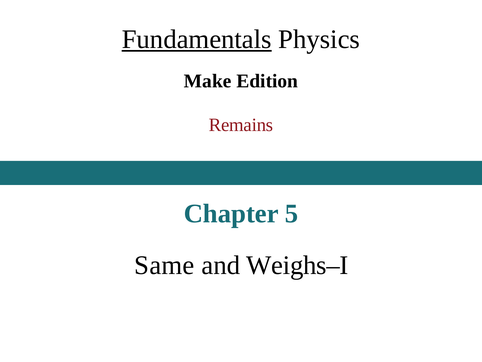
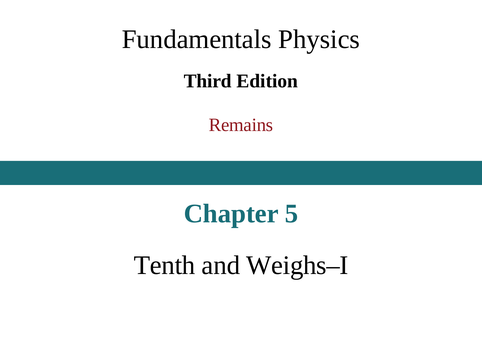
Fundamentals underline: present -> none (197, 39)
Make: Make -> Third (208, 81)
Same: Same -> Tenth (165, 265)
